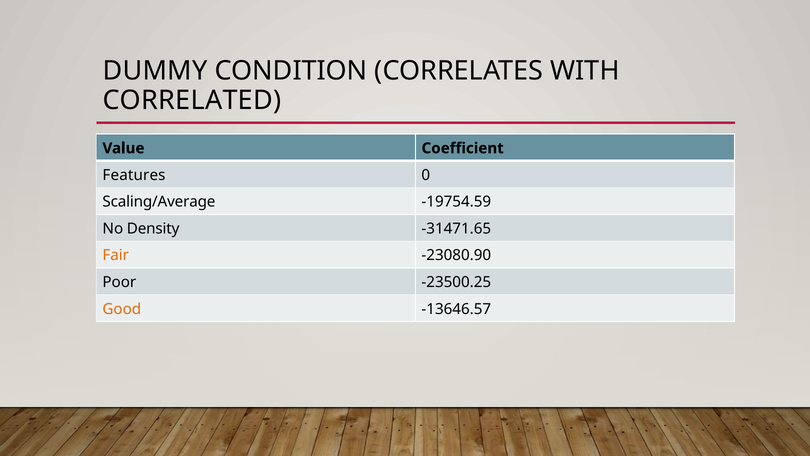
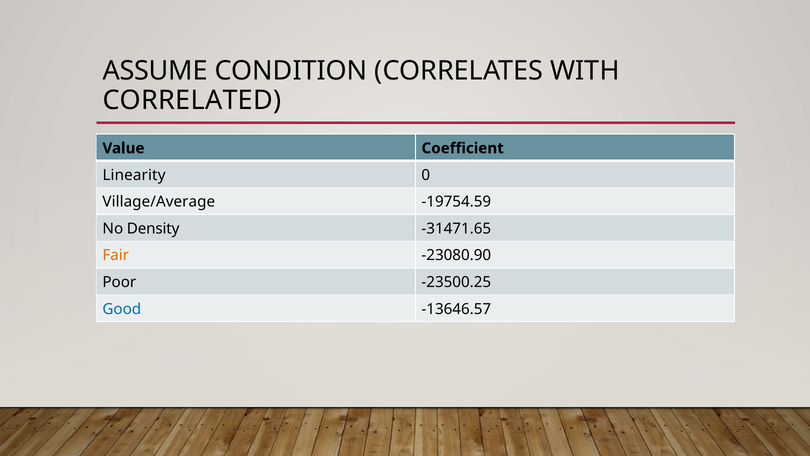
DUMMY: DUMMY -> ASSUME (155, 71)
Features: Features -> Linearity (134, 175)
Scaling/Average: Scaling/Average -> Village/Average (159, 202)
Good colour: orange -> blue (122, 309)
